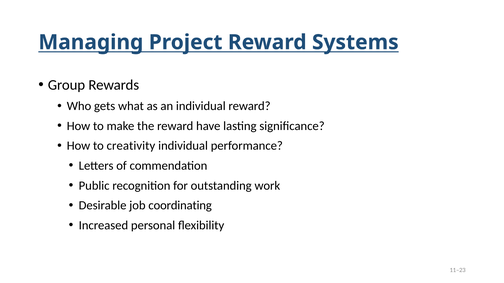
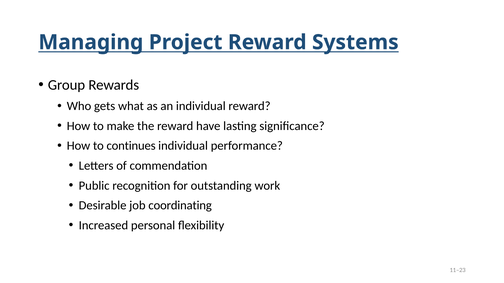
creativity: creativity -> continues (131, 146)
